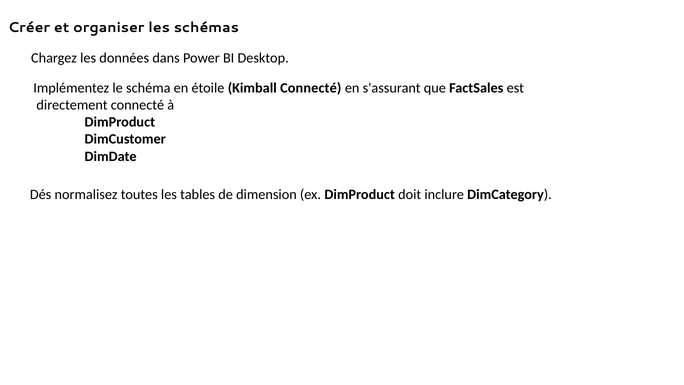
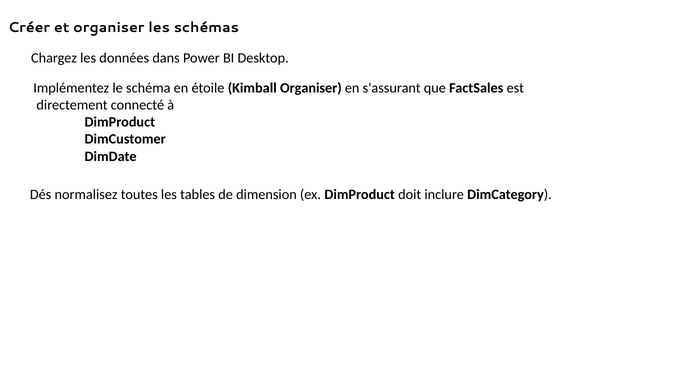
Kimball Connecté: Connecté -> Organiser (311, 88)
